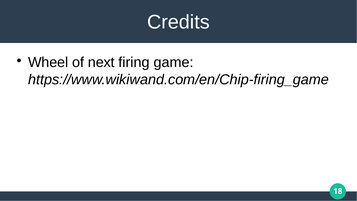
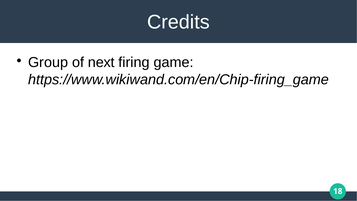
Wheel: Wheel -> Group (48, 62)
